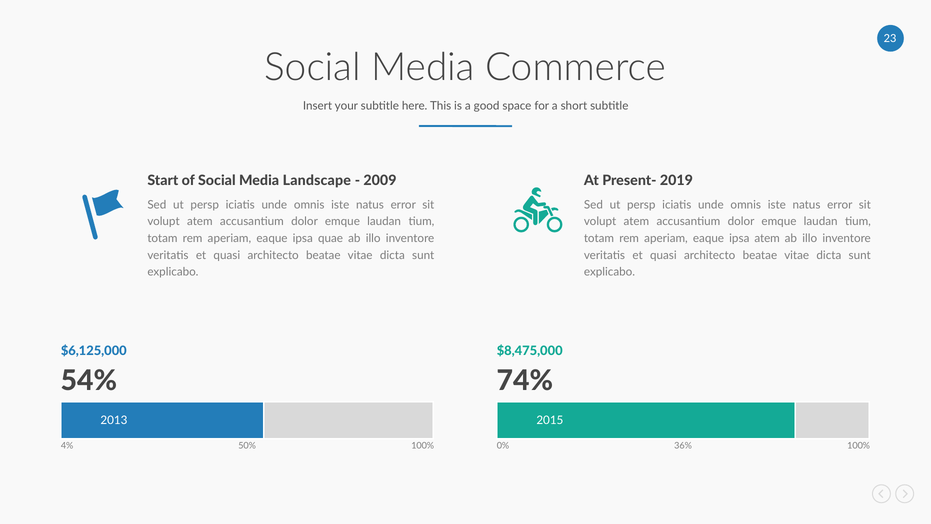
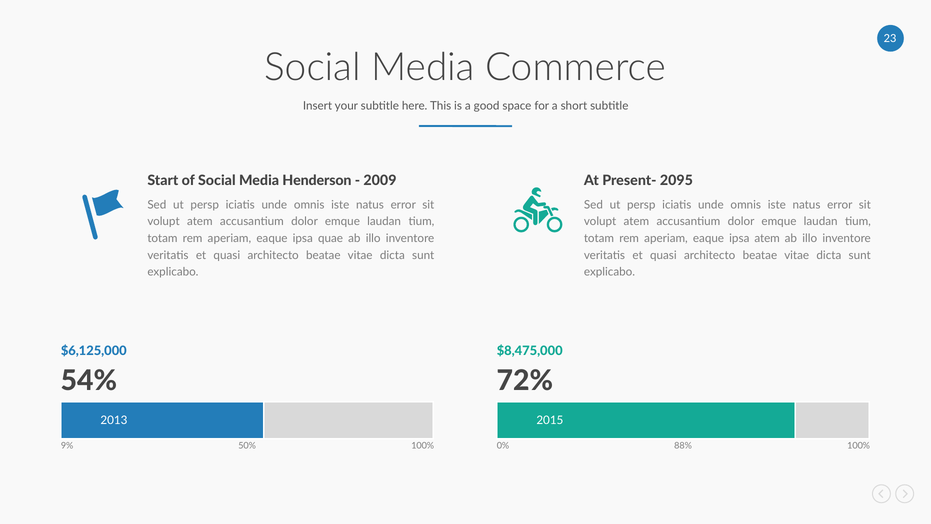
Landscape: Landscape -> Henderson (317, 181)
2019: 2019 -> 2095 (676, 181)
74%: 74% -> 72% (525, 381)
4%: 4% -> 9% (67, 446)
36%: 36% -> 88% (683, 446)
